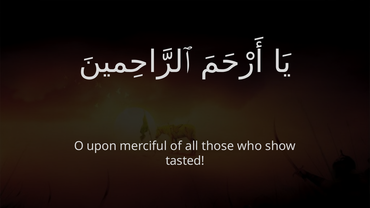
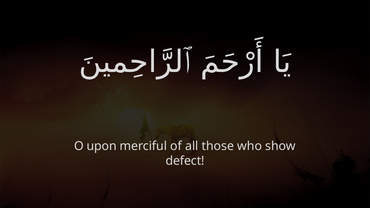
tasted: tasted -> defect (185, 161)
